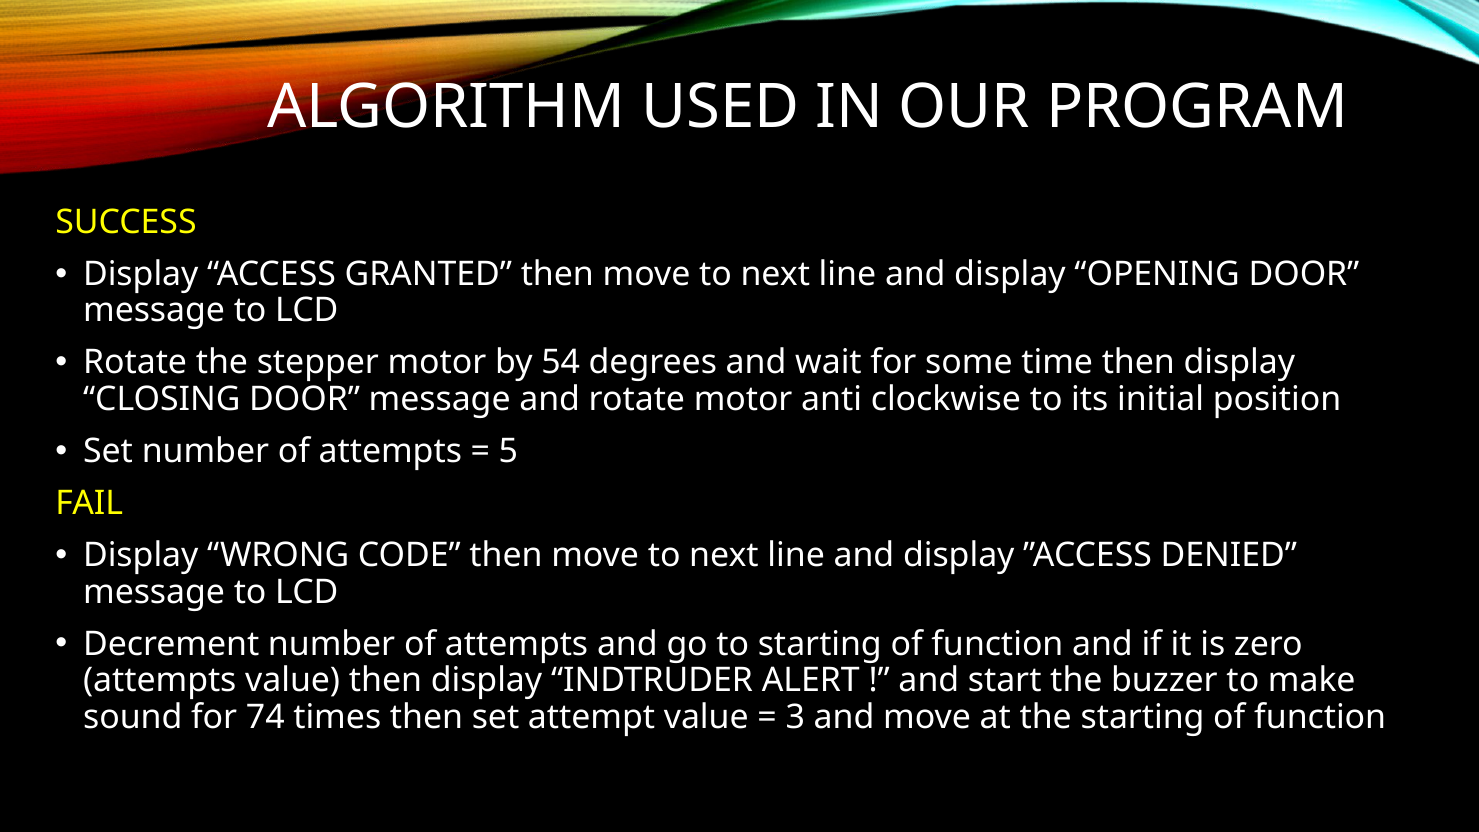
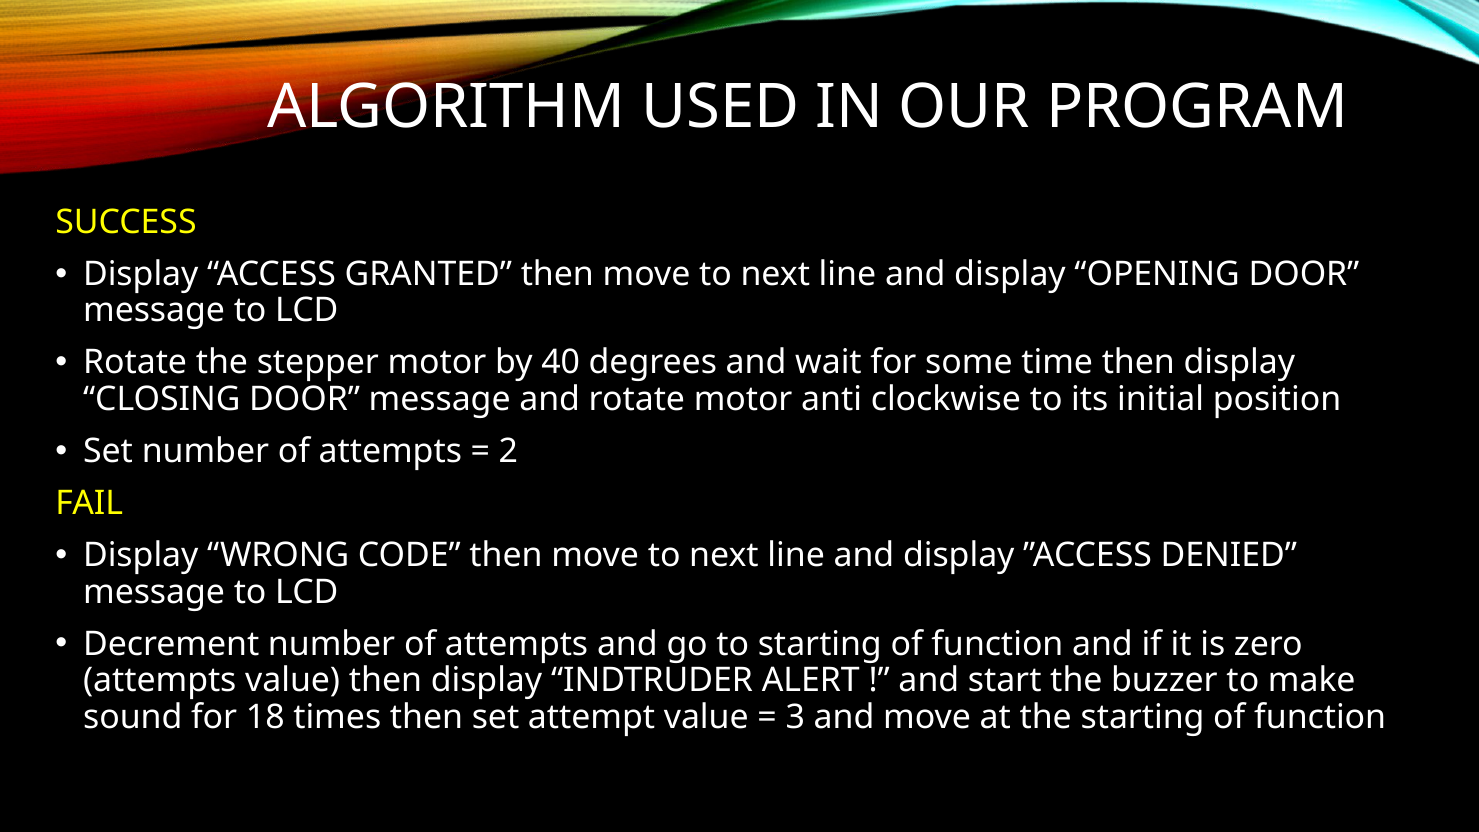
54: 54 -> 40 (561, 363)
5: 5 -> 2 (508, 451)
74: 74 -> 18 (265, 717)
